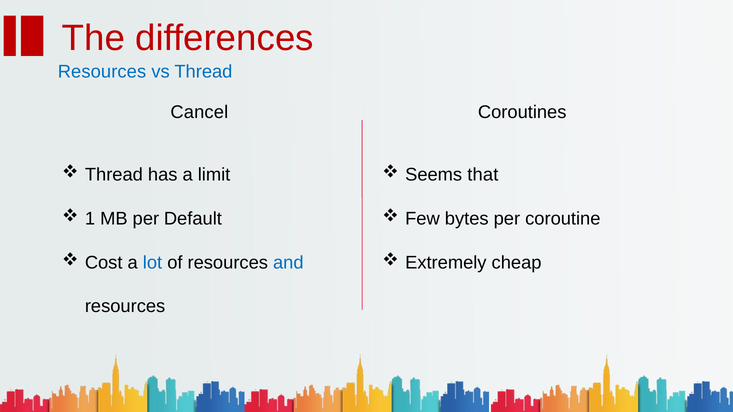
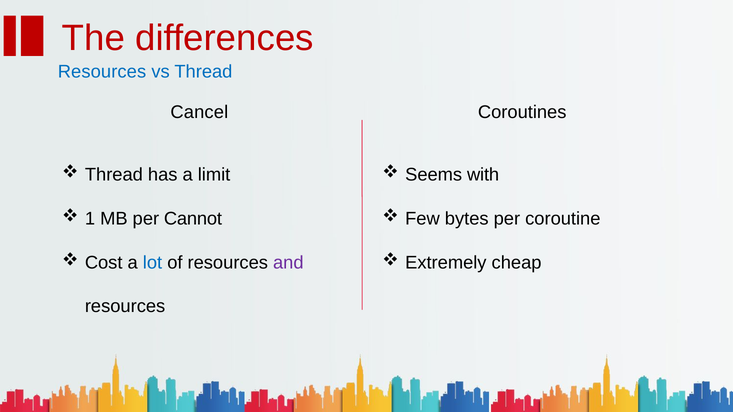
that: that -> with (483, 175)
Default: Default -> Cannot (193, 219)
and colour: blue -> purple (288, 263)
